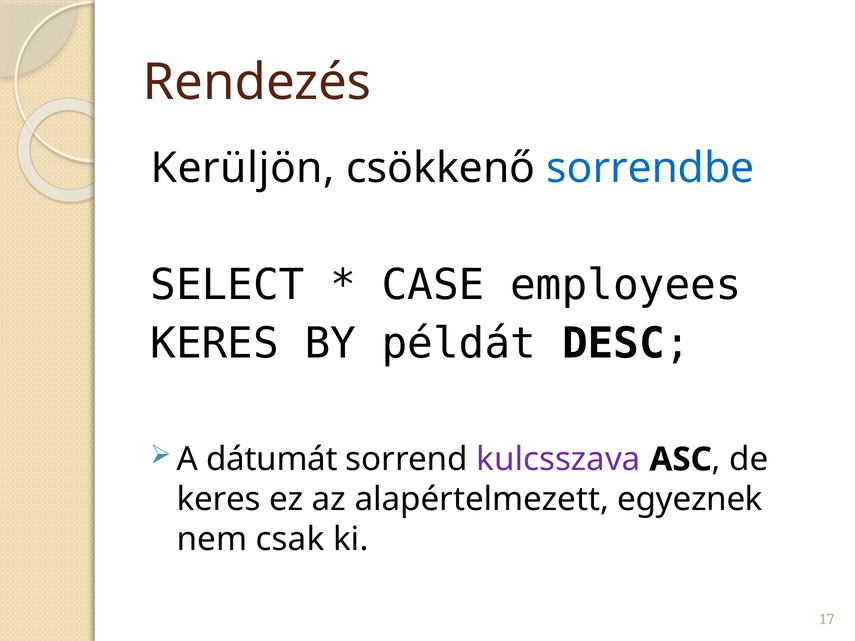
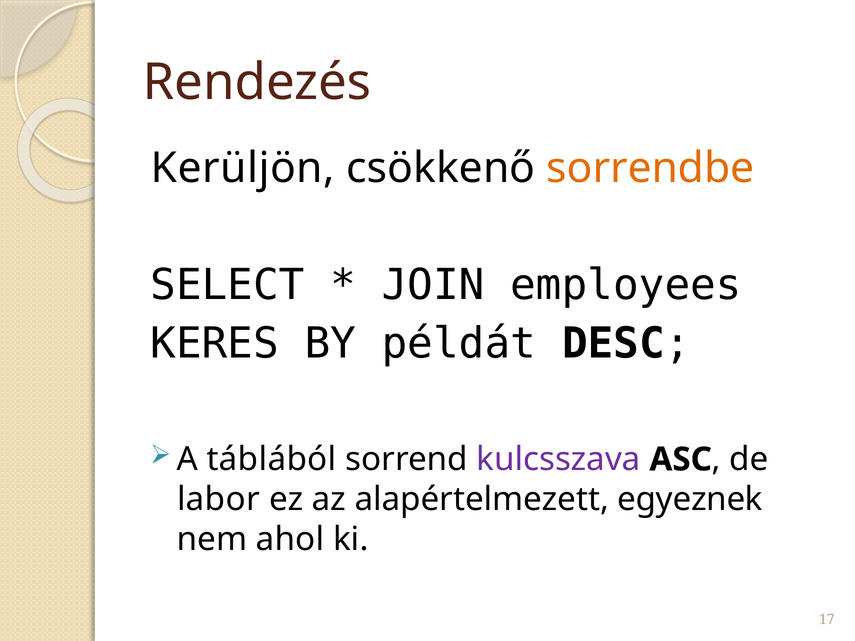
sorrendbe colour: blue -> orange (650, 168)
CASE: CASE -> JOIN (433, 285)
dátumát: dátumát -> táblából (272, 460)
keres: keres -> labor (219, 499)
csak: csak -> ahol (290, 539)
